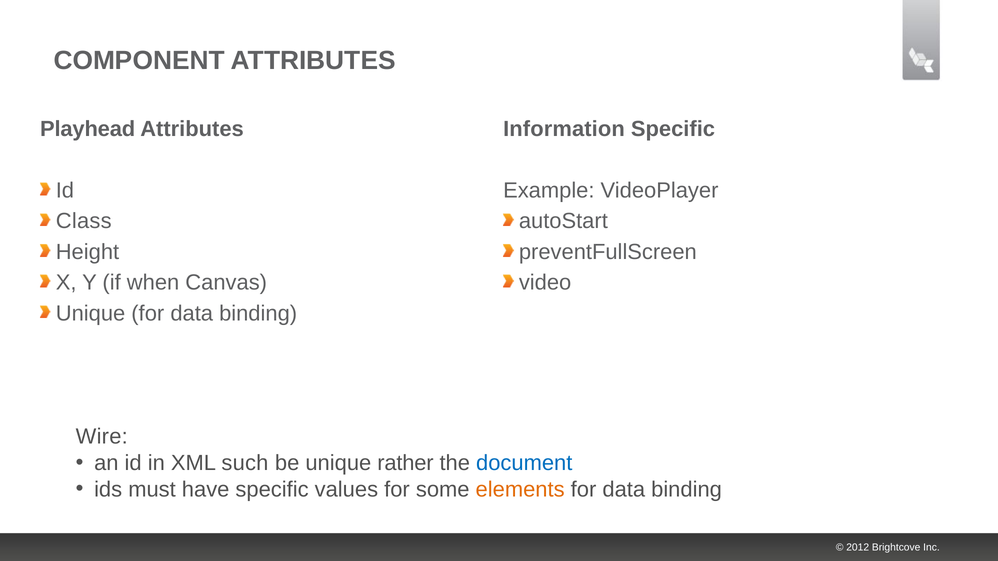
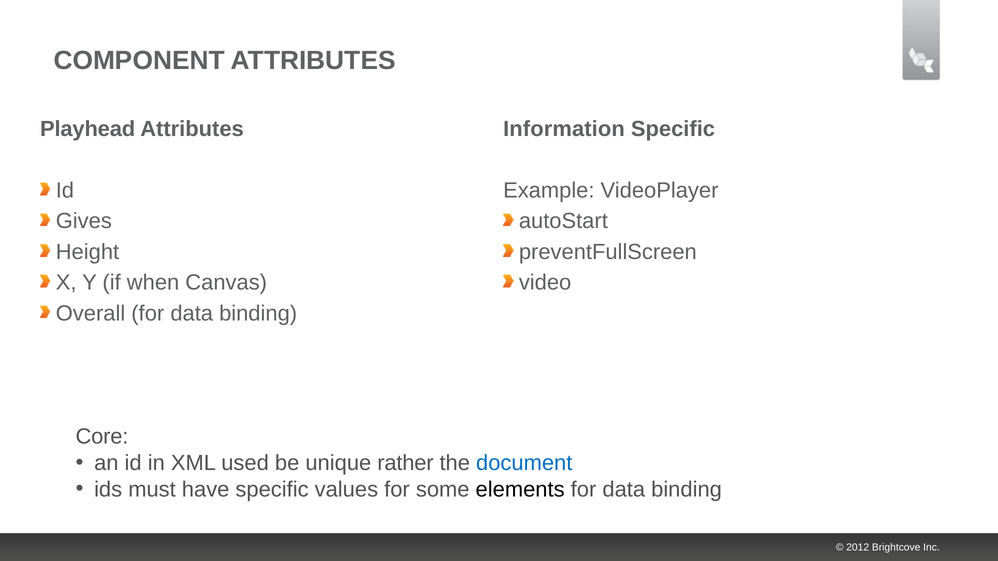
Class: Class -> Gives (84, 221)
Unique: Unique -> Overall (91, 314)
Wire: Wire -> Core (102, 437)
such: such -> used (245, 463)
elements colour: orange -> black (520, 490)
